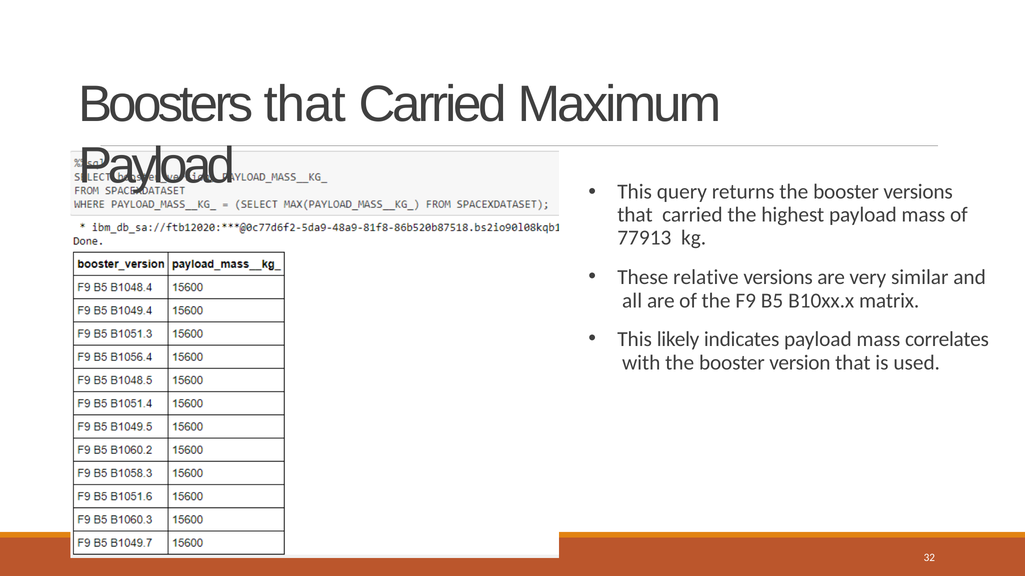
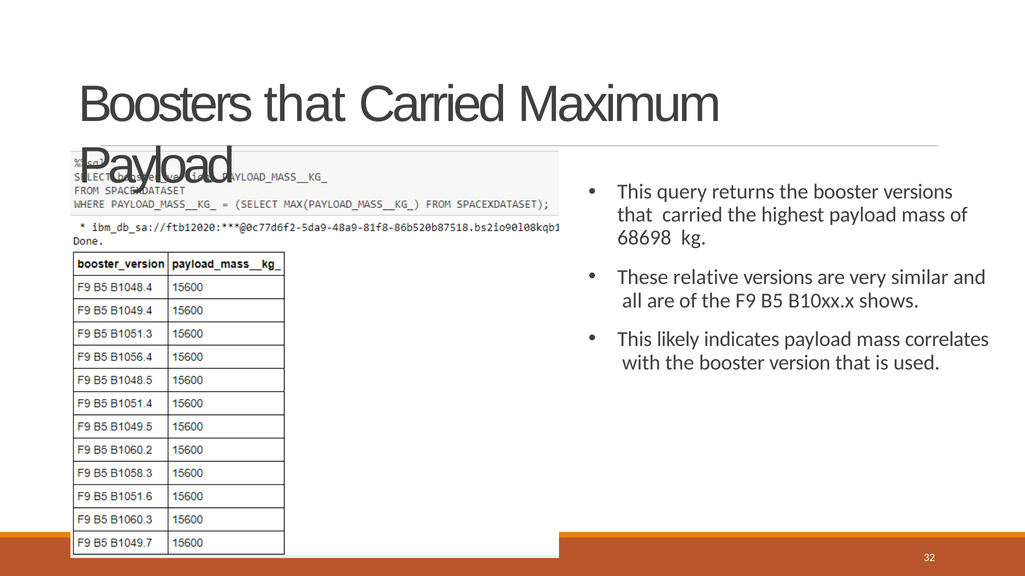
77913: 77913 -> 68698 (644, 238)
matrix: matrix -> shows (889, 301)
